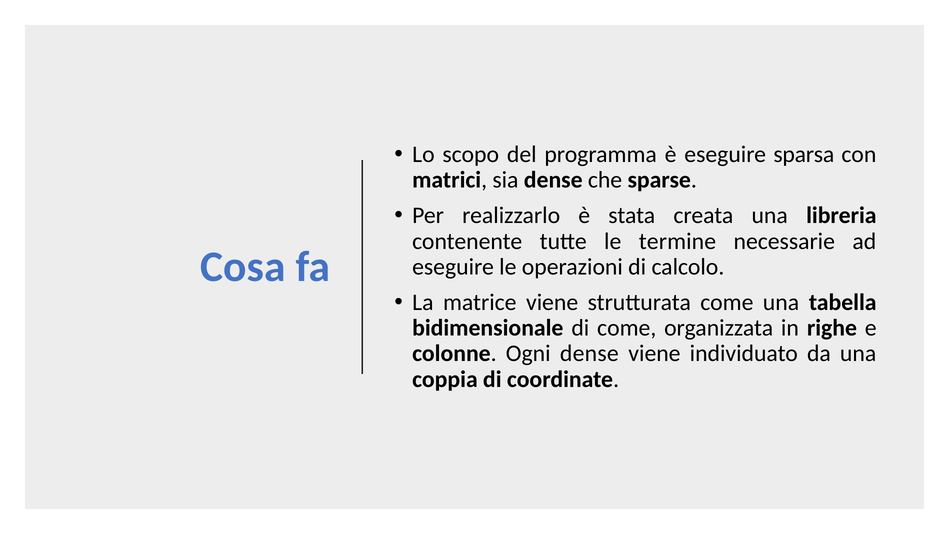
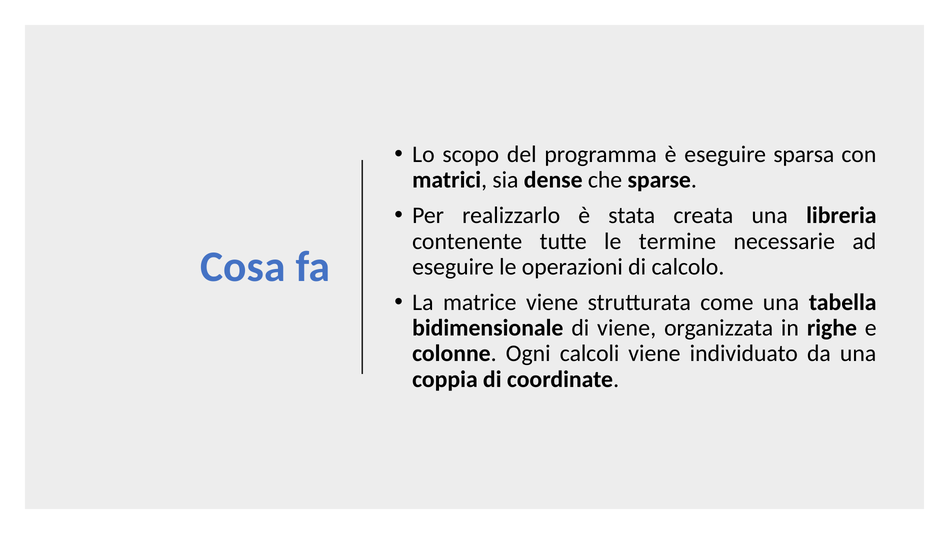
di come: come -> viene (627, 328)
Ogni dense: dense -> calcoli (590, 353)
